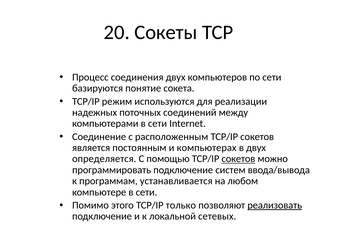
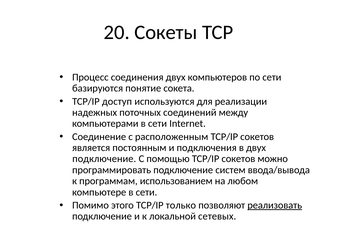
режим: режим -> доступ (117, 102)
компьютерах: компьютерах -> подключения (207, 148)
определяется: определяется -> подключение (104, 159)
сокетов underline: present -> none (238, 159)
устанавливается: устанавливается -> использованием (176, 182)
